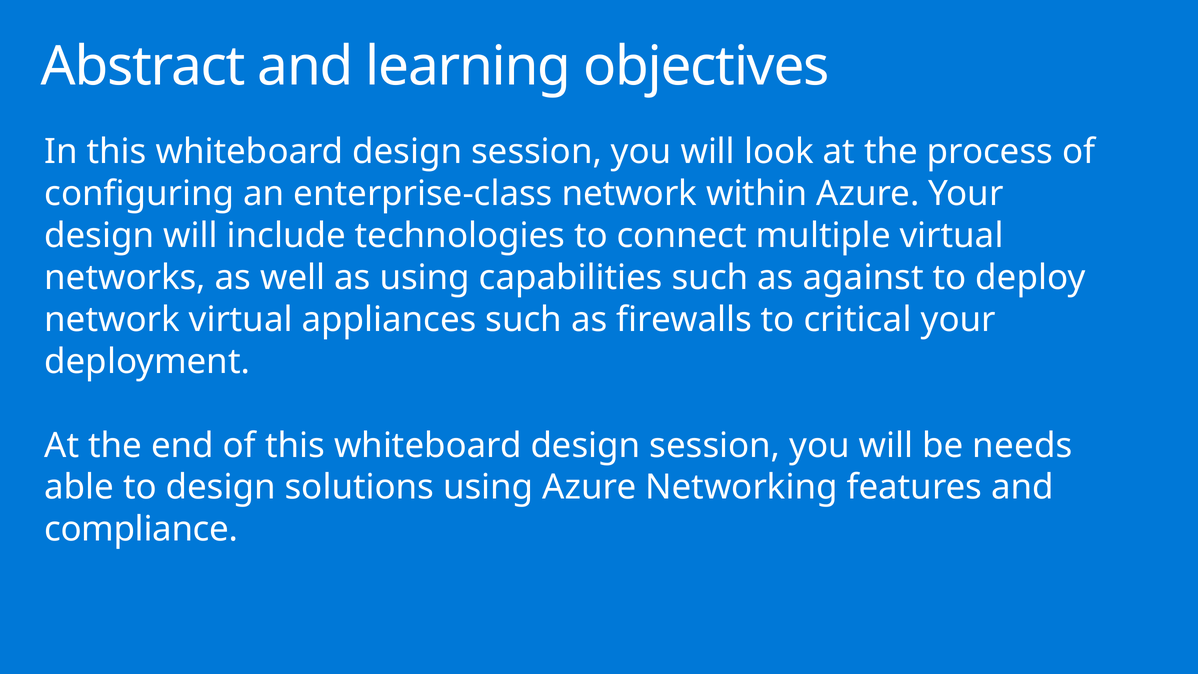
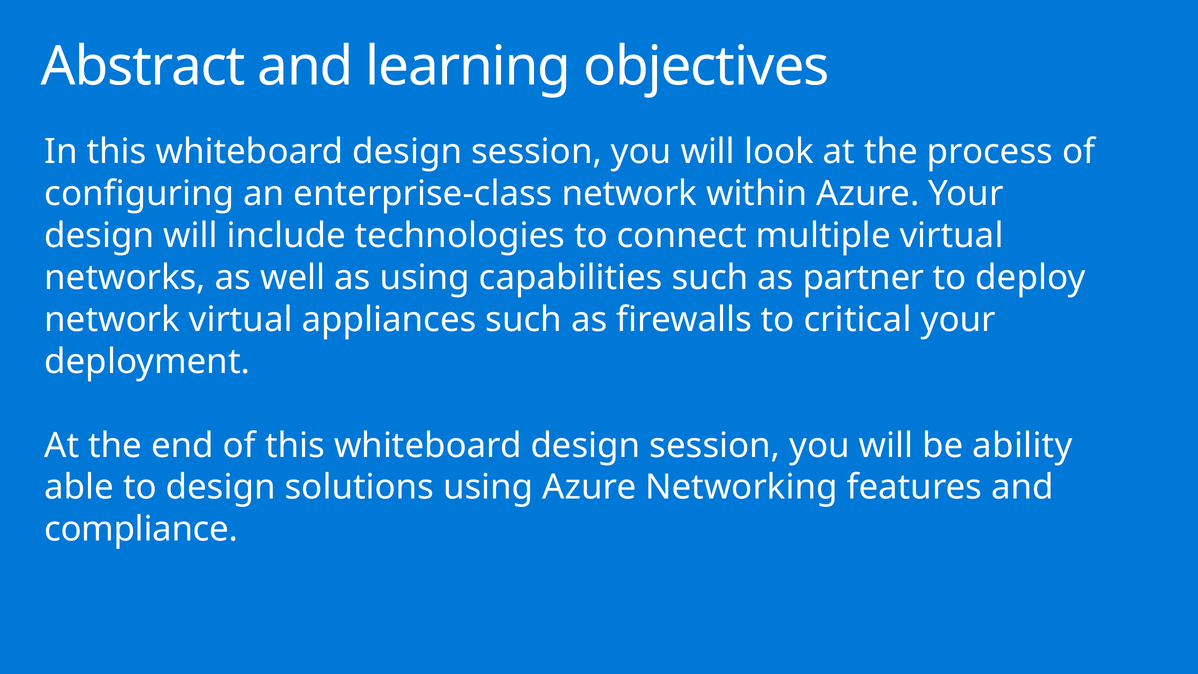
against: against -> partner (863, 278)
needs: needs -> ability (1022, 445)
